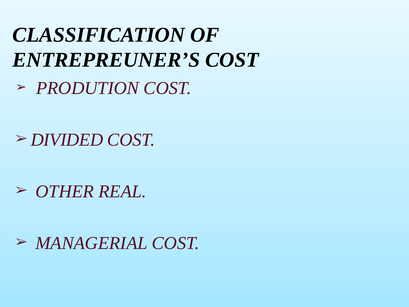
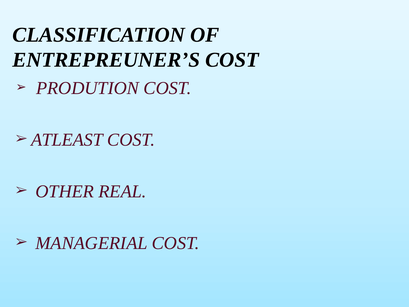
DIVIDED: DIVIDED -> ATLEAST (67, 140)
